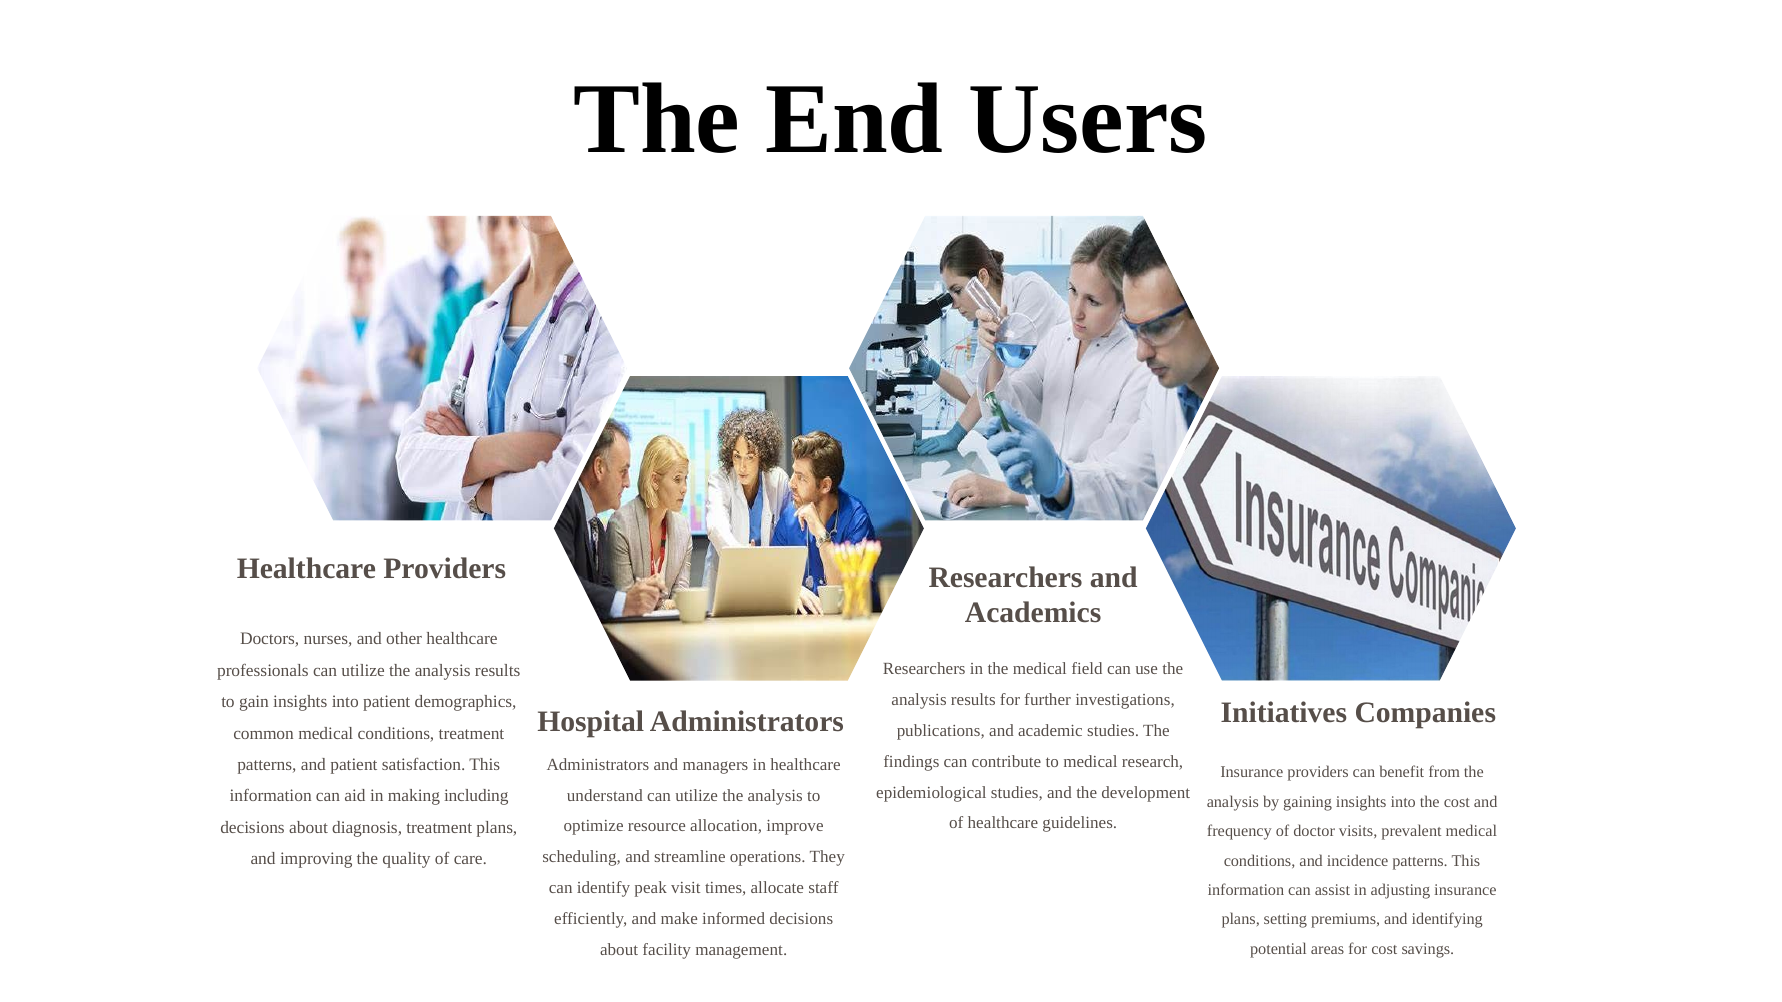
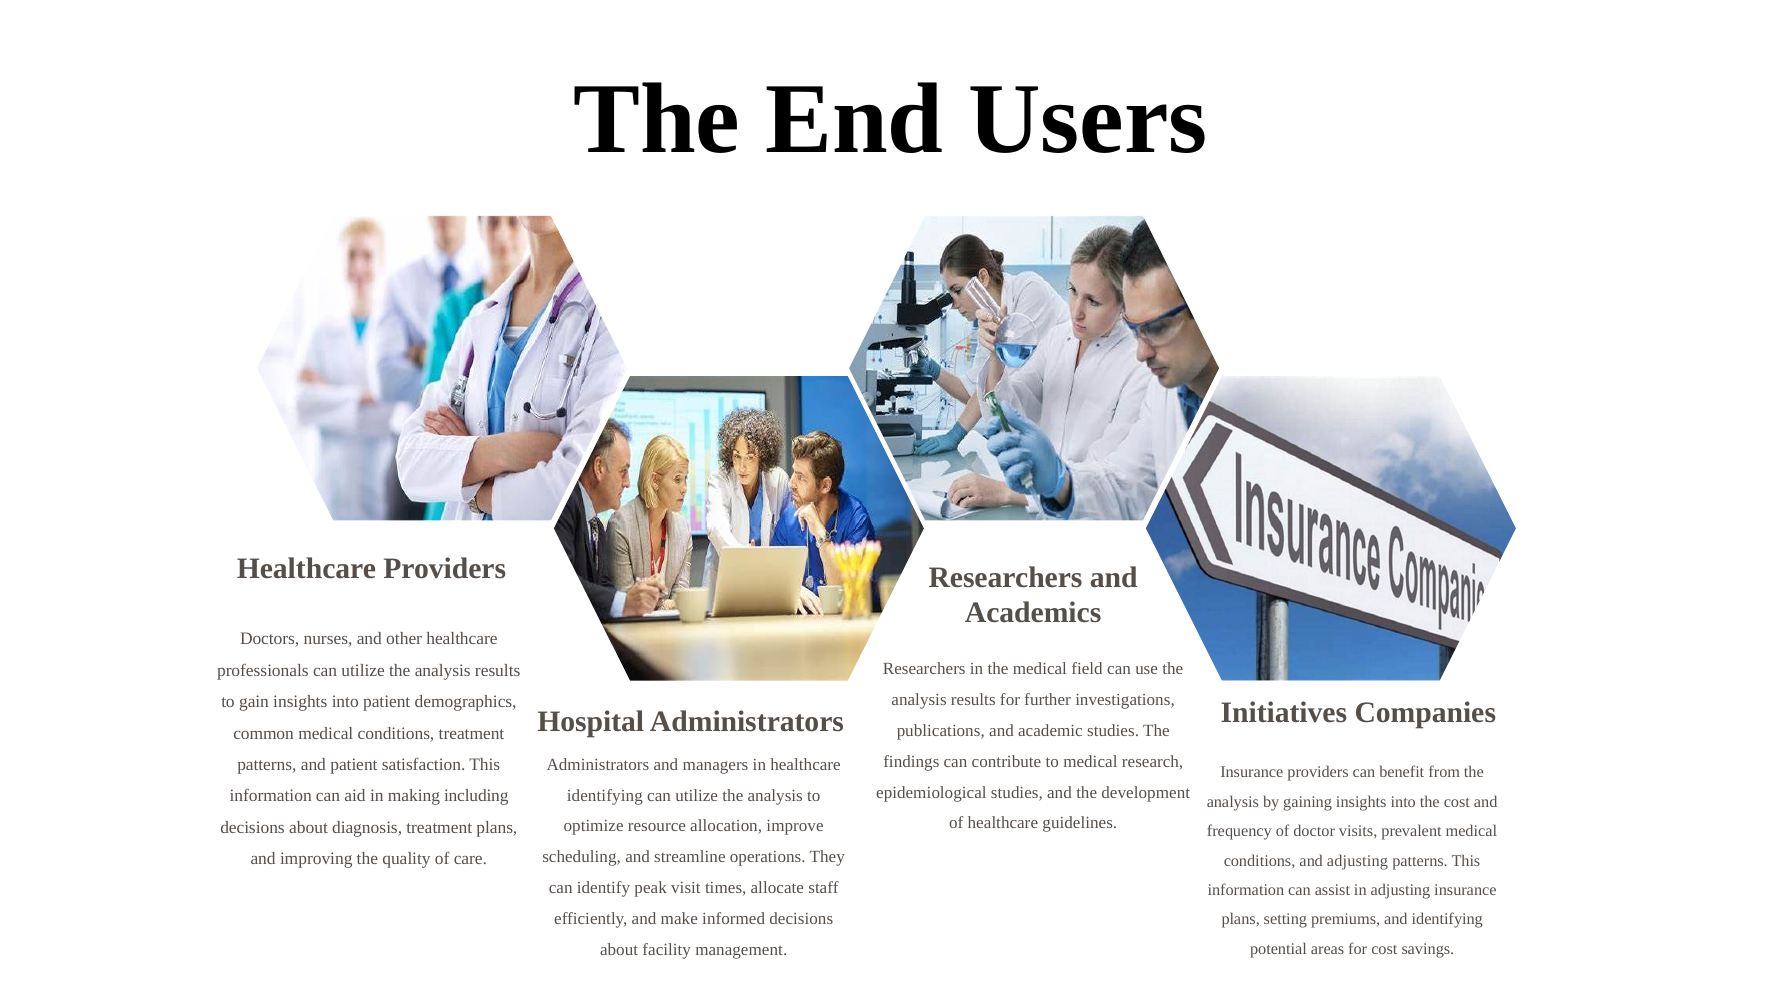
understand: understand -> identifying (605, 796)
and incidence: incidence -> adjusting (1358, 861)
